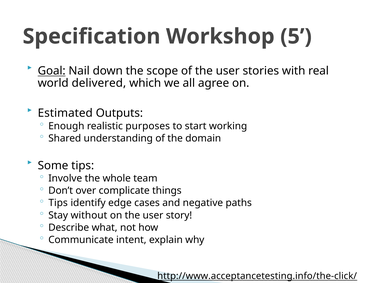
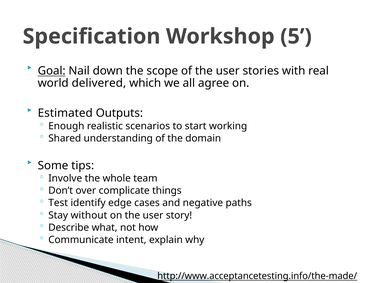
purposes: purposes -> scenarios (148, 126)
Tips: Tips -> Test (58, 203)
http://www.acceptancetesting.info/the-click/: http://www.acceptancetesting.info/the-click/ -> http://www.acceptancetesting.info/the-made/ (257, 276)
